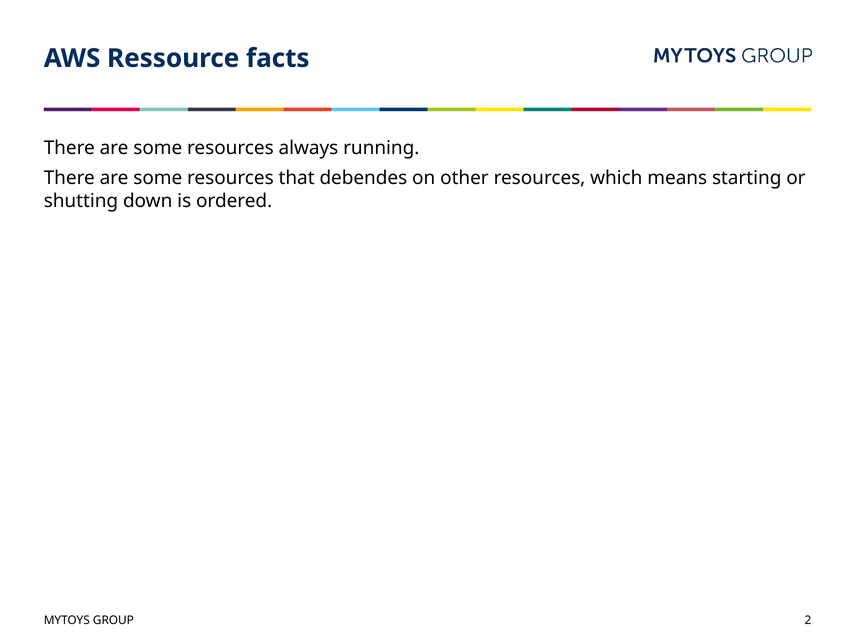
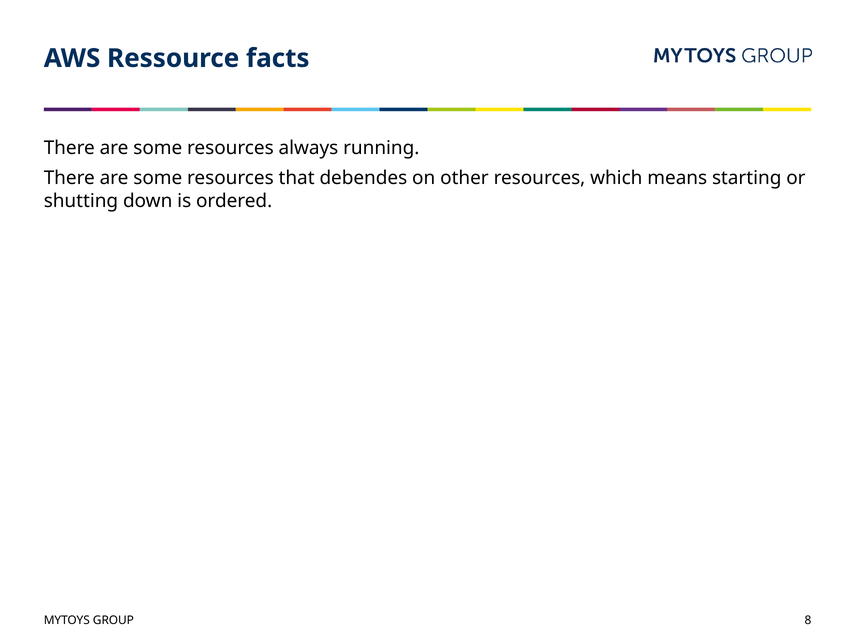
2: 2 -> 8 (808, 620)
